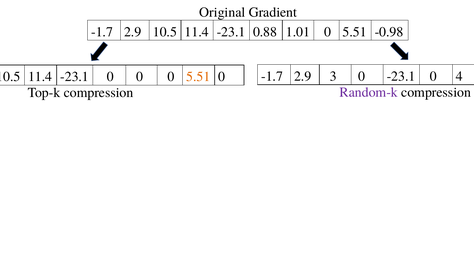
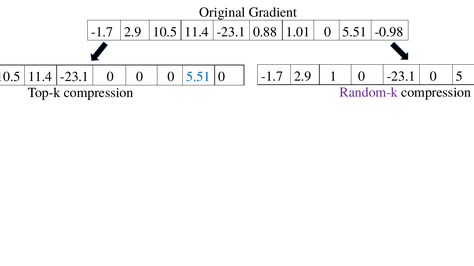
5.51 colour: orange -> blue (198, 77)
3: 3 -> 1 (333, 76)
4: 4 -> 5 (459, 76)
